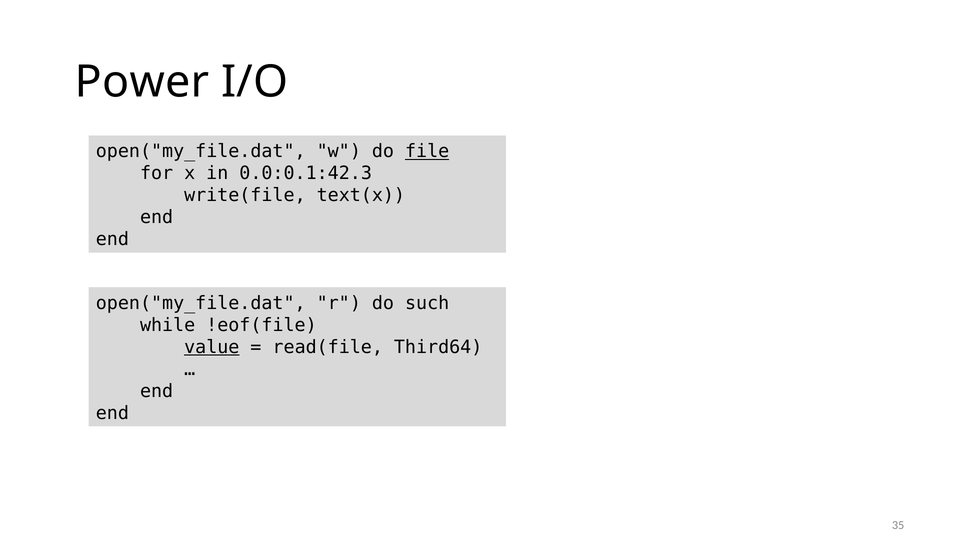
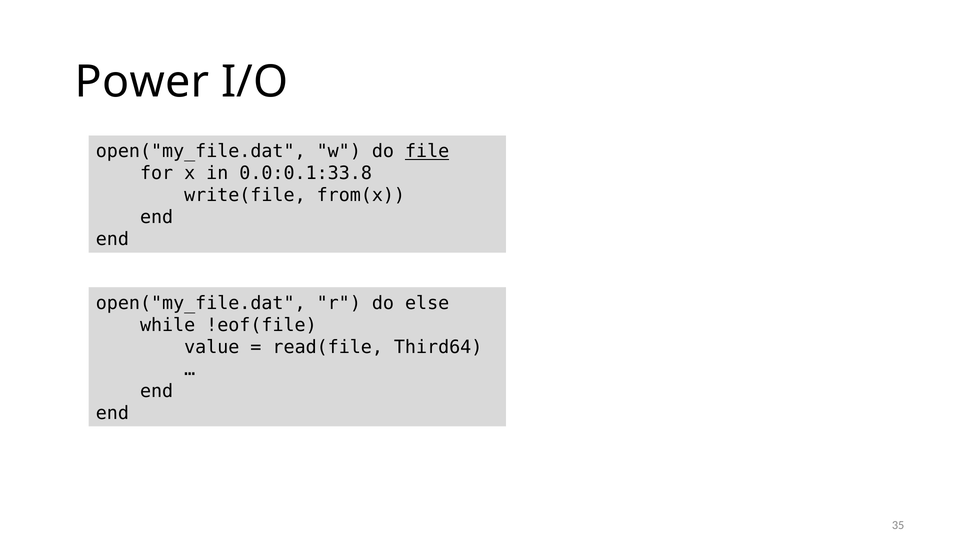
0.0:0.1:42.3: 0.0:0.1:42.3 -> 0.0:0.1:33.8 (306, 174)
text(x: text(x -> from(x (361, 196)
such: such -> else (427, 303)
value underline: present -> none (212, 348)
